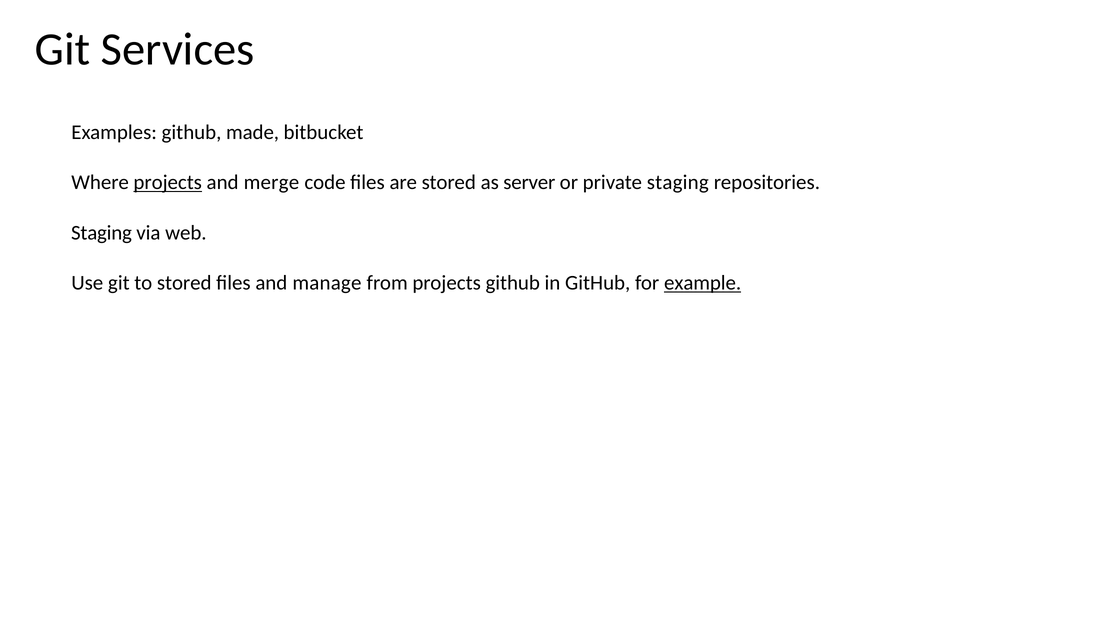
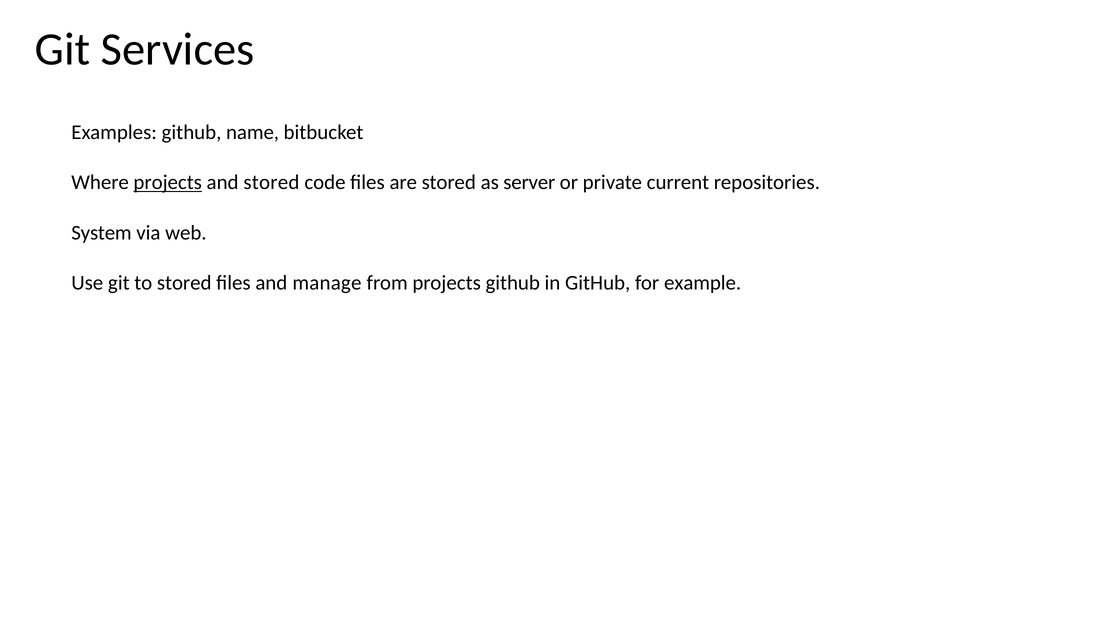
made: made -> name (253, 132)
and merge: merge -> stored (271, 183)
private staging: staging -> current (678, 183)
Staging: Staging -> System (102, 233)
example underline: present -> none (703, 283)
